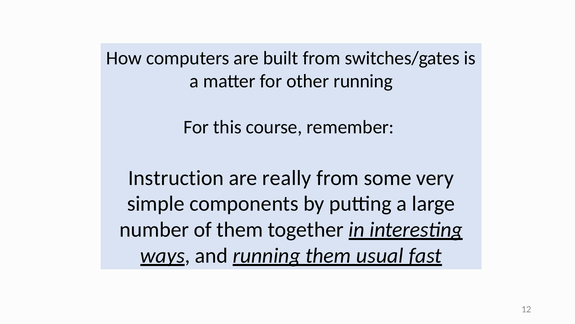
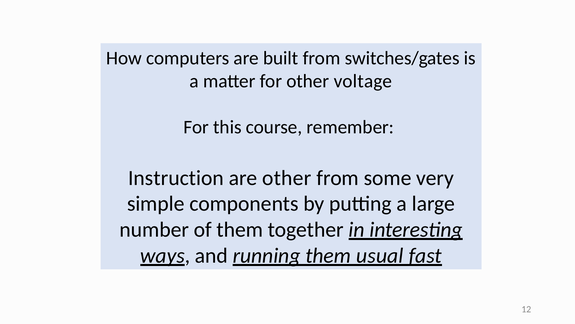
other running: running -> voltage (363, 81)
are really: really -> other (287, 178)
